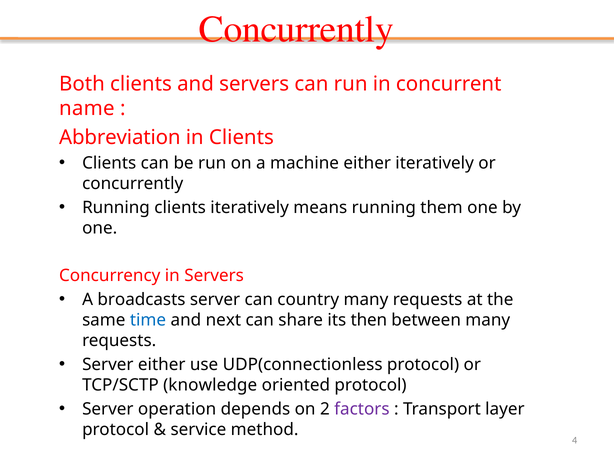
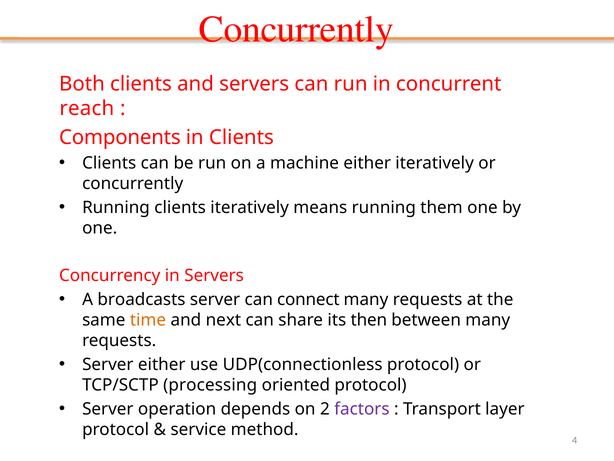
name: name -> reach (87, 109)
Abbreviation: Abbreviation -> Components (120, 137)
country: country -> connect (308, 299)
time colour: blue -> orange (148, 320)
knowledge: knowledge -> processing (210, 385)
